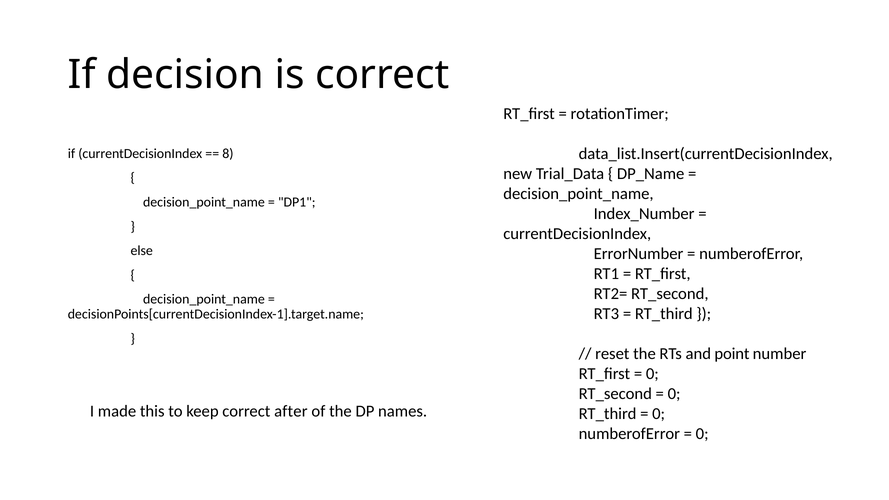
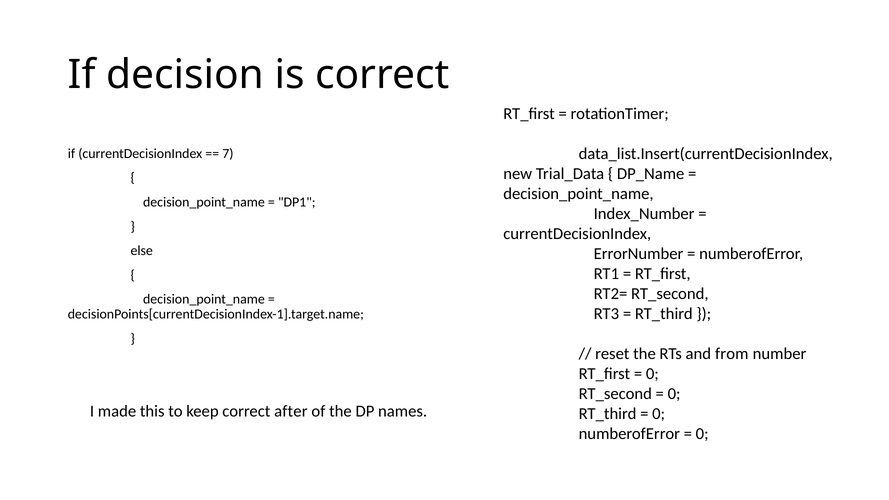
8: 8 -> 7 (228, 154)
point: point -> from (732, 354)
